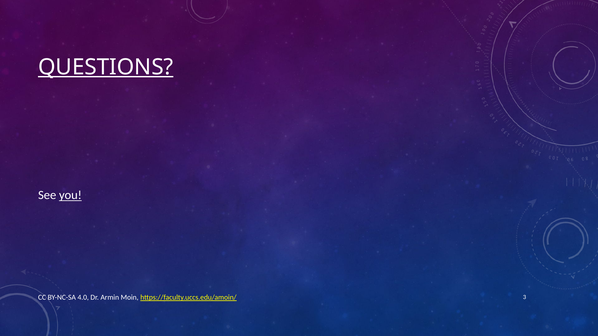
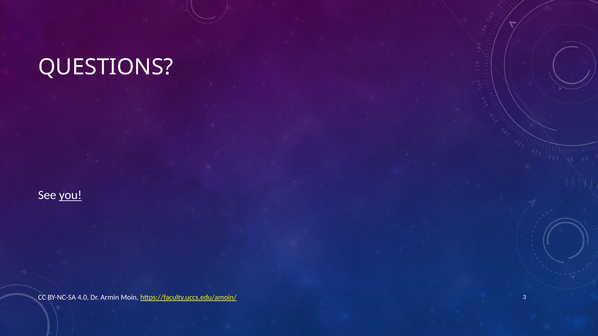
QUESTIONS underline: present -> none (106, 67)
